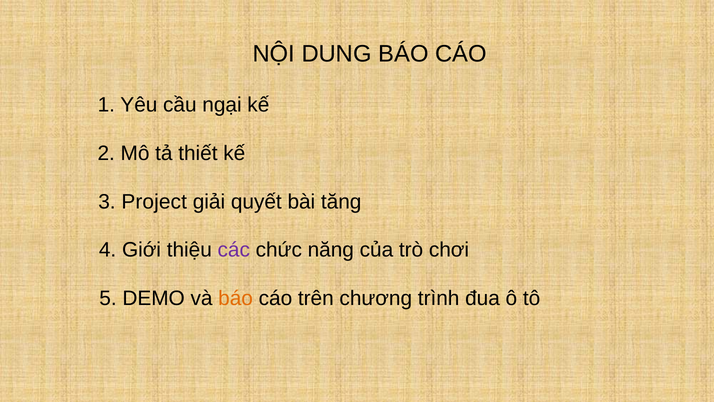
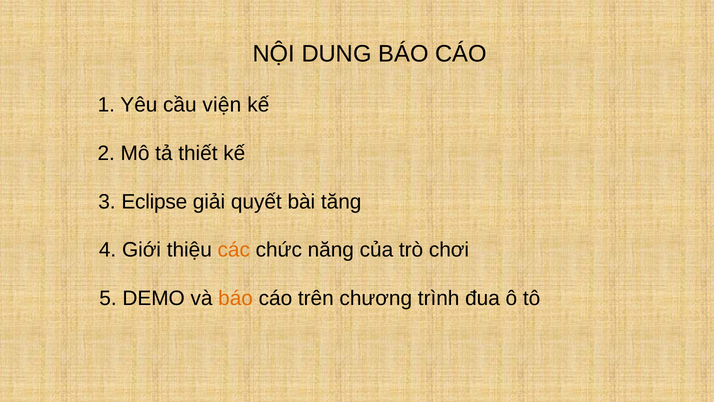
ngại: ngại -> viện (222, 105)
Project: Project -> Eclipse (154, 202)
các colour: purple -> orange (234, 250)
